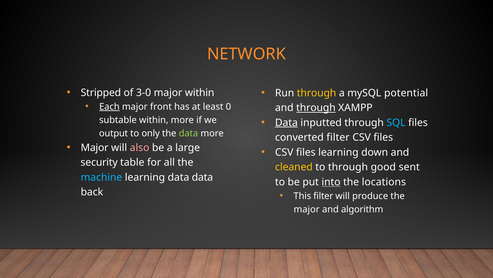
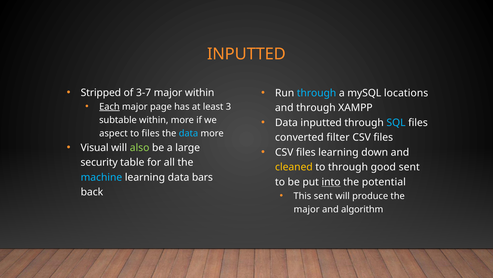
NETWORK: NETWORK -> INPUTTED (246, 54)
3-0: 3-0 -> 3-7 (144, 93)
through colour: yellow -> light blue (317, 93)
potential: potential -> locations (406, 93)
front: front -> page (161, 106)
0: 0 -> 3 (228, 106)
through underline: present -> none (316, 108)
Data underline: present -> none (286, 122)
output: output -> aspect (113, 133)
to only: only -> files (151, 133)
data colour: light green -> light blue (188, 133)
Major: Major -> Visual (95, 147)
also colour: pink -> light green (140, 147)
data data: data -> bars (202, 177)
locations: locations -> potential (384, 182)
This filter: filter -> sent (323, 195)
